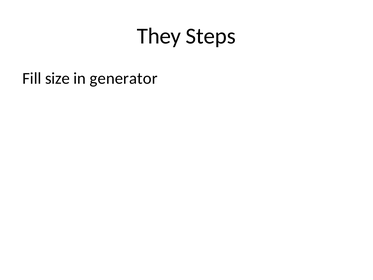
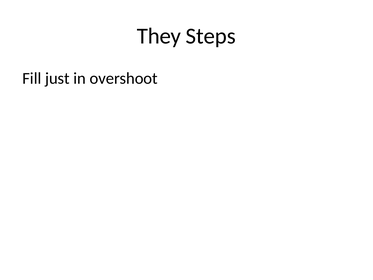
size: size -> just (57, 78)
generator: generator -> overshoot (124, 78)
